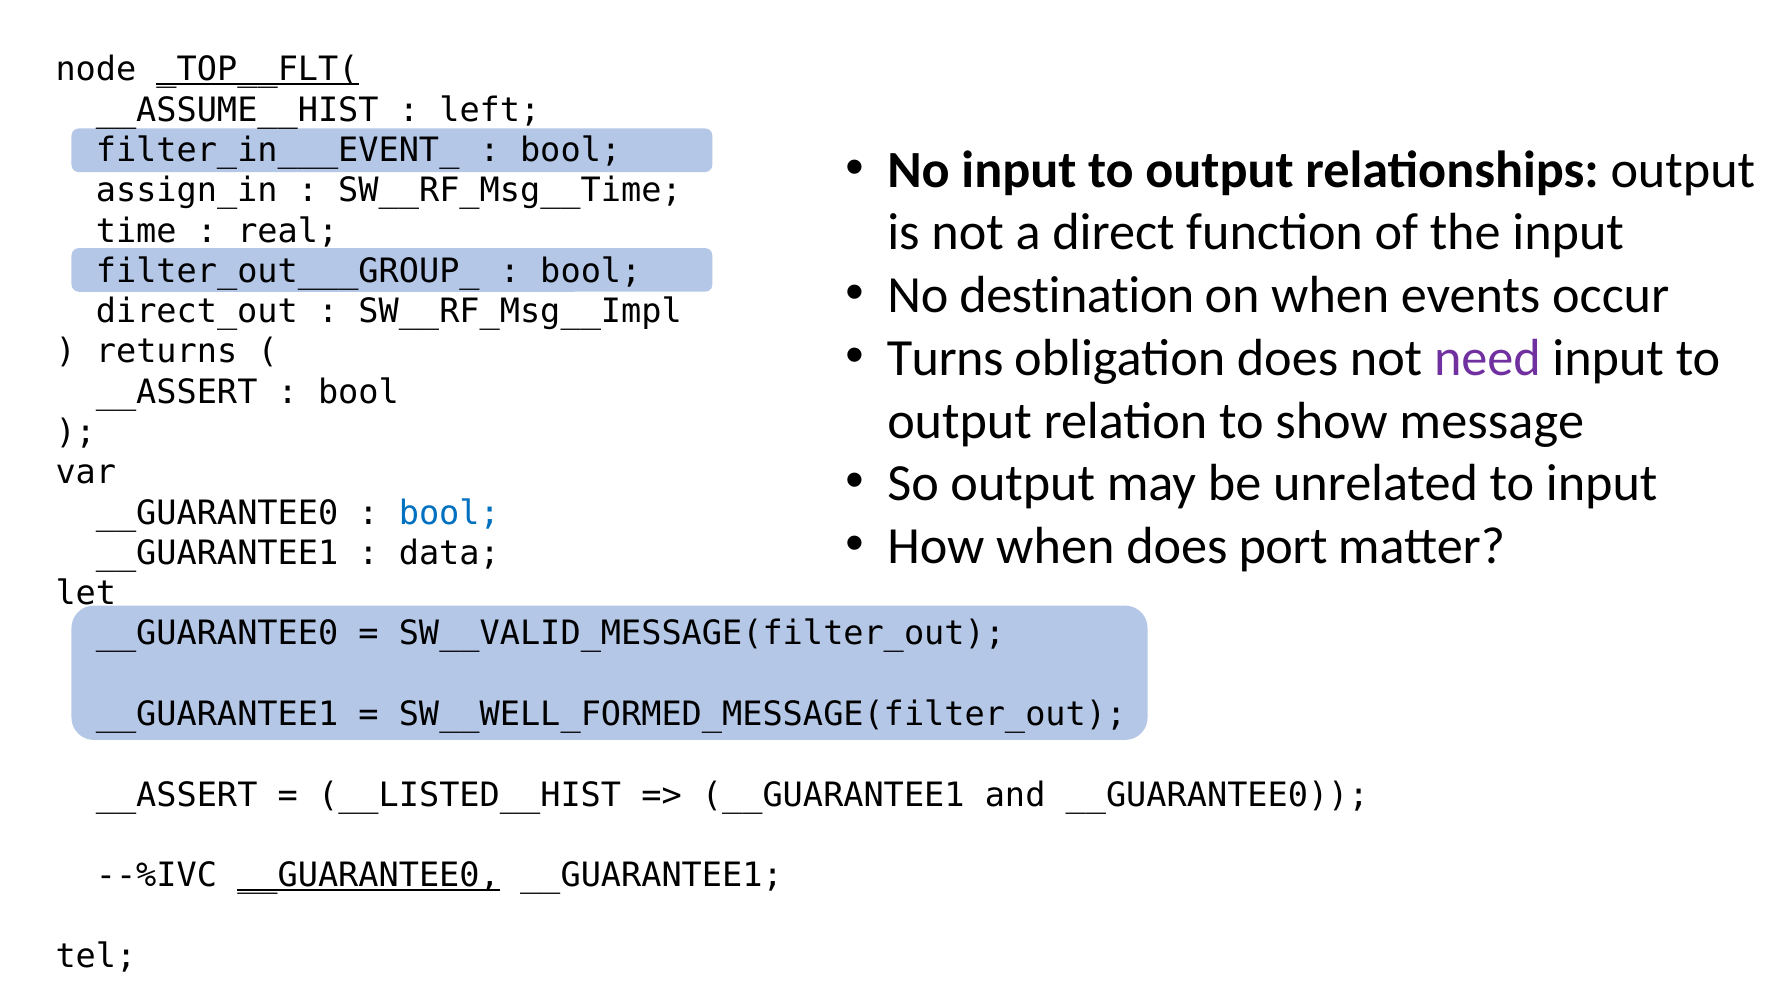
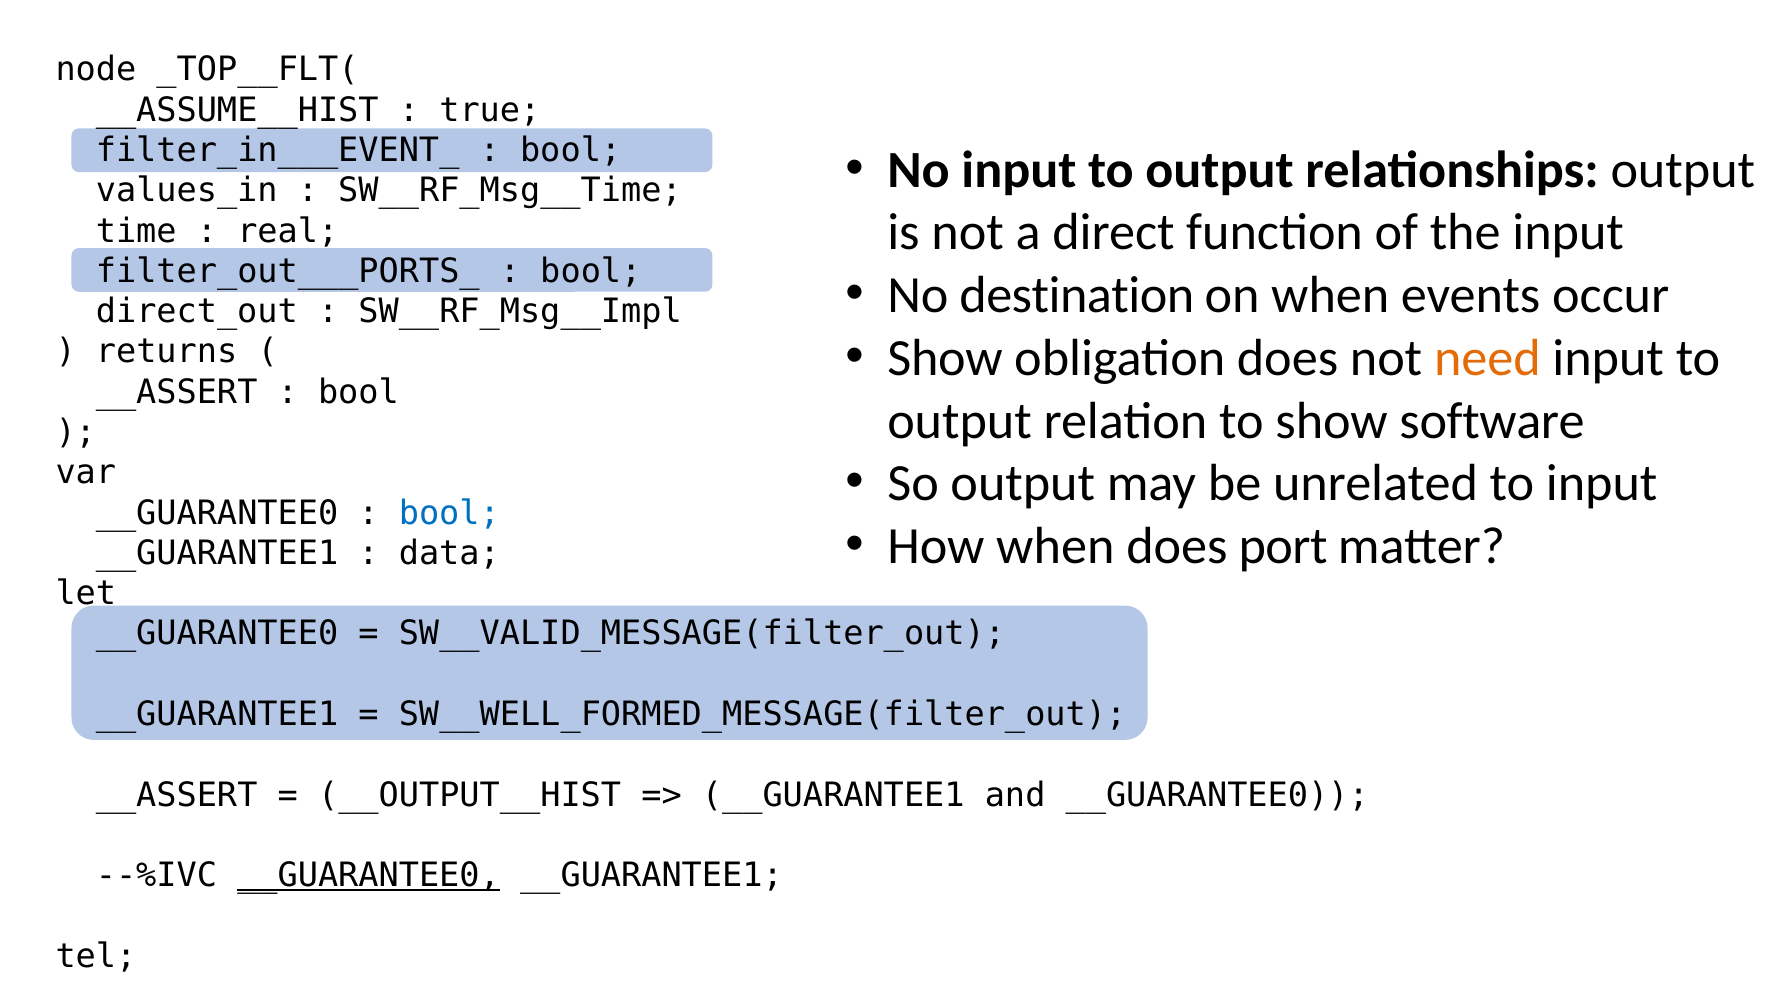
_TOP__FLT( underline: present -> none (258, 70)
left: left -> true (490, 110)
assign_in: assign_in -> values_in (187, 191)
filter_out___GROUP_: filter_out___GROUP_ -> filter_out___PORTS_ (288, 271)
Turns: Turns -> Show (945, 358)
need colour: purple -> orange (1487, 358)
message: message -> software (1492, 421)
__LISTED__HIST: __LISTED__HIST -> __OUTPUT__HIST (470, 795)
